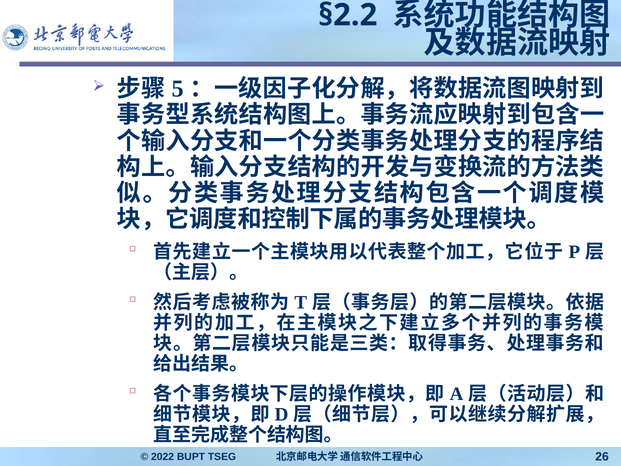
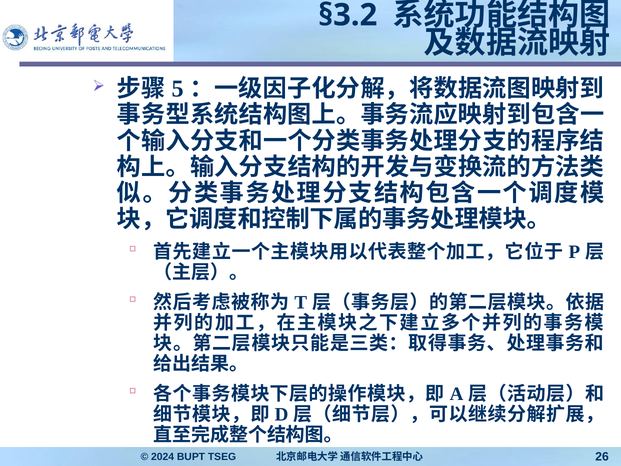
§2.2: §2.2 -> §3.2 (348, 15)
2022: 2022 -> 2024 (163, 456)
